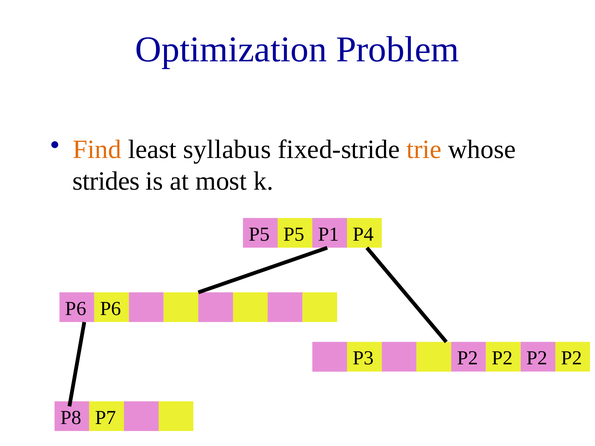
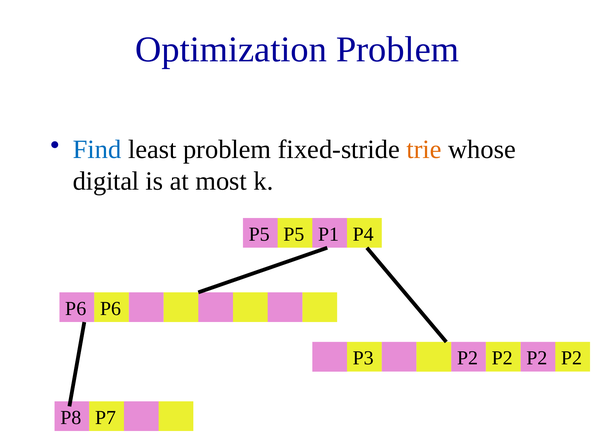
Find colour: orange -> blue (97, 150)
least syllabus: syllabus -> problem (227, 150)
strides: strides -> digital (106, 181)
